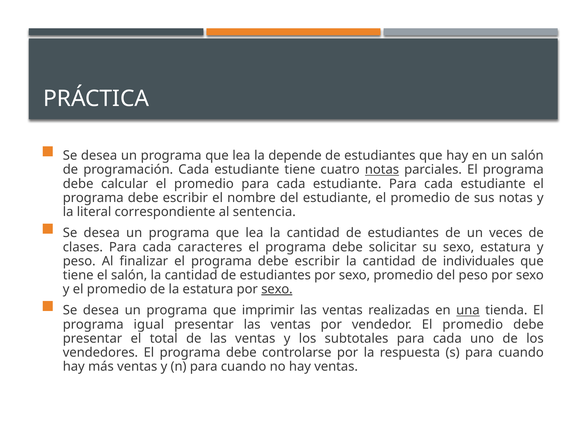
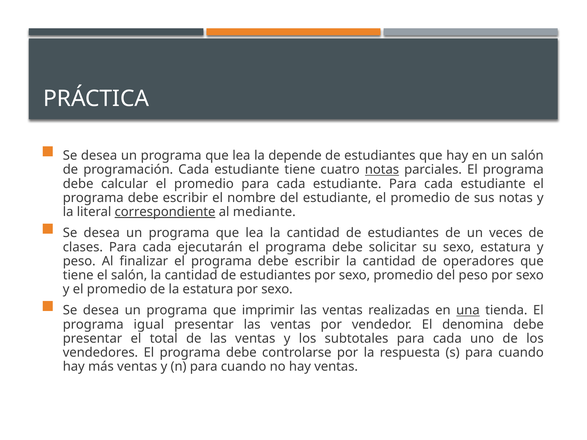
correspondiente underline: none -> present (165, 212)
sentencia: sentencia -> mediante (264, 212)
caracteres: caracteres -> ejecutarán (210, 247)
individuales: individuales -> operadores (479, 261)
sexo underline: present -> none (277, 289)
vendedor El promedio: promedio -> denomina (473, 325)
